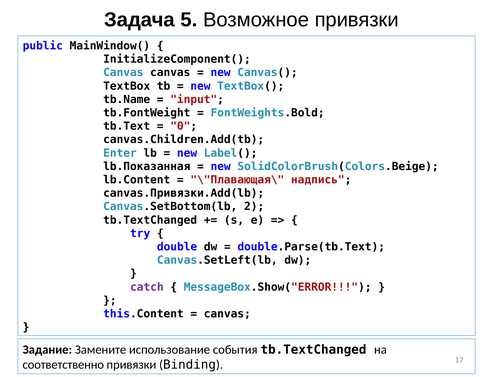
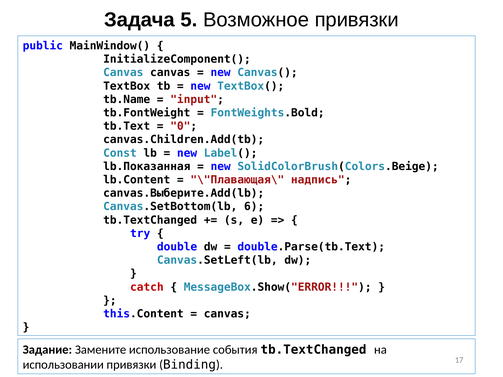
Enter: Enter -> Const (120, 153)
canvas.Привязки.Add(lb: canvas.Привязки.Add(lb -> canvas.Выберите.Add(lb (184, 193)
2: 2 -> 6 (254, 207)
catch colour: purple -> red (147, 287)
соответственно: соответственно -> использовании (63, 365)
